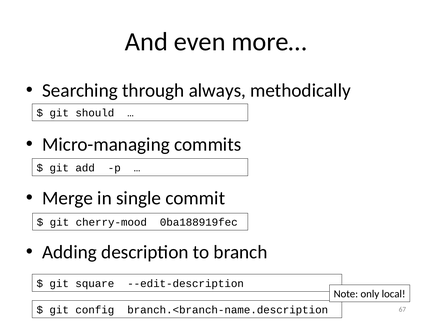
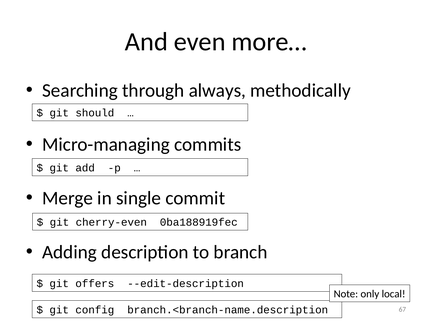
cherry-mood: cherry-mood -> cherry-even (111, 222)
square: square -> offers (95, 284)
